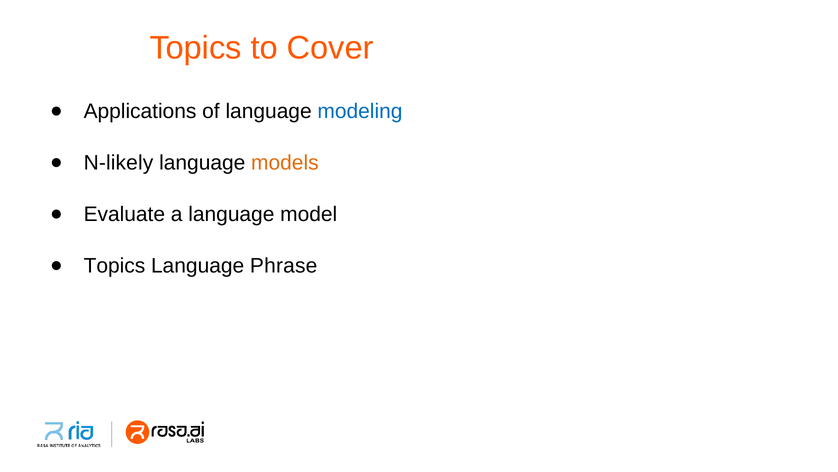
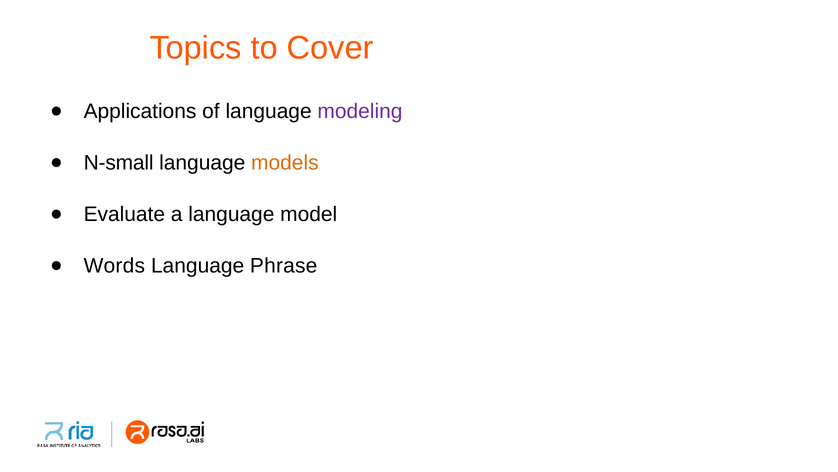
modeling colour: blue -> purple (360, 111)
N-likely: N-likely -> N-small (119, 163)
Topics: Topics -> Words (114, 266)
